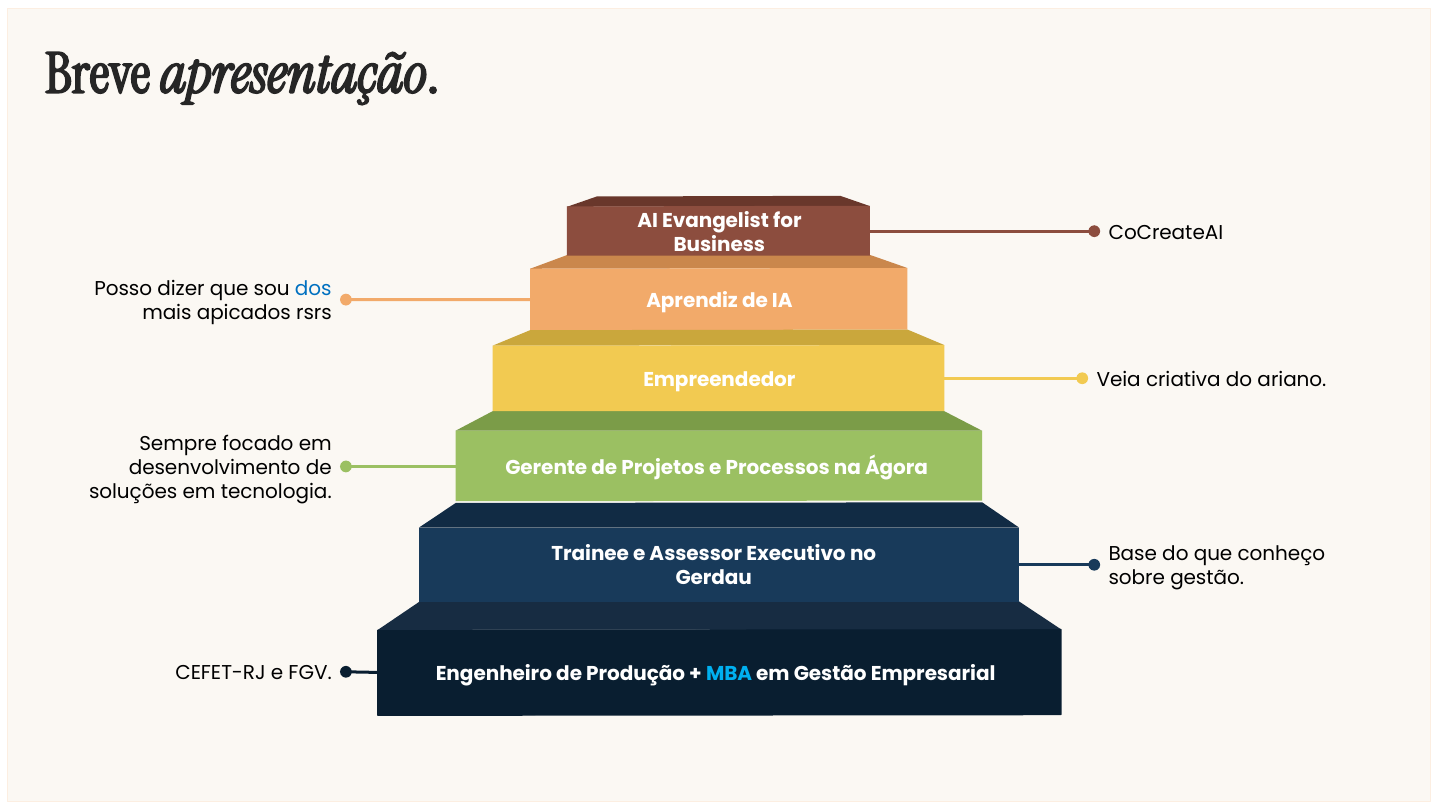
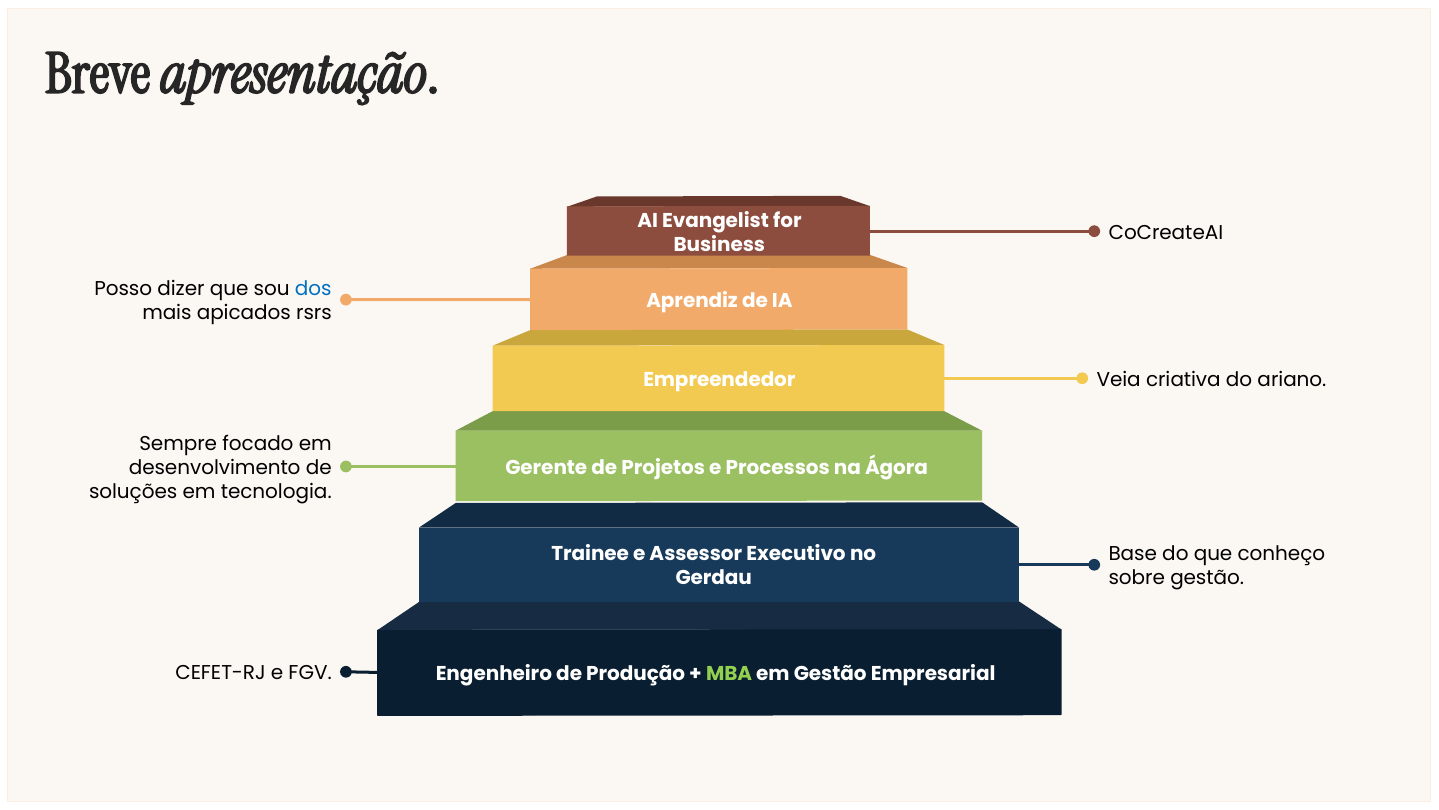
MBA colour: light blue -> light green (729, 674)
